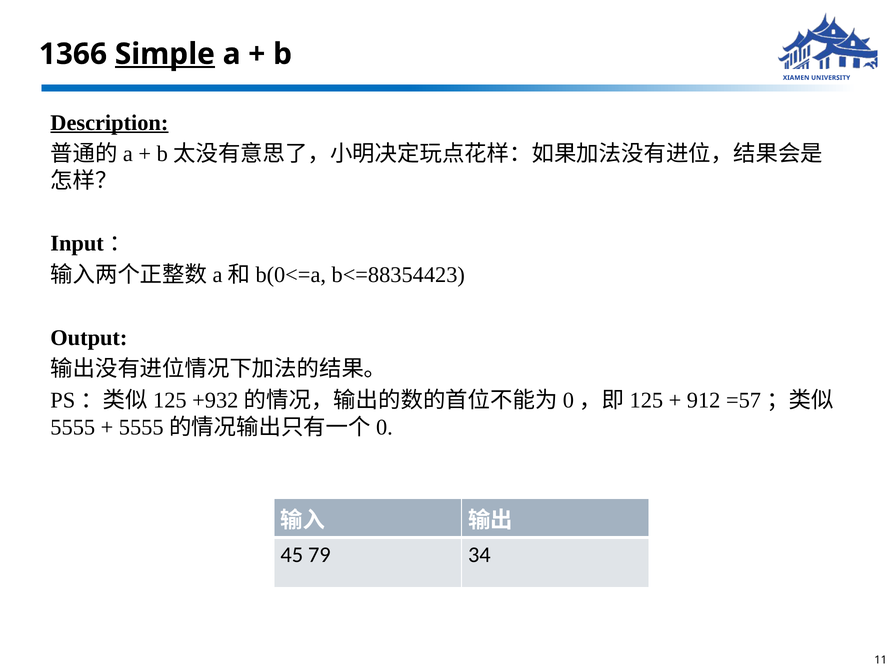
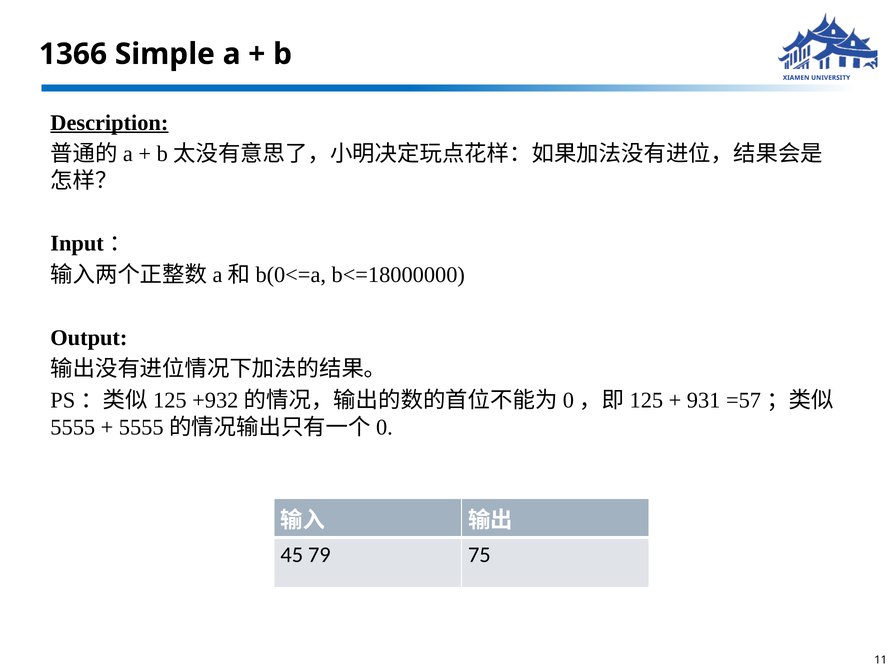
Simple underline: present -> none (165, 54)
b<=88354423: b<=88354423 -> b<=18000000 (398, 275)
912: 912 -> 931 (704, 400)
34: 34 -> 75 (479, 555)
